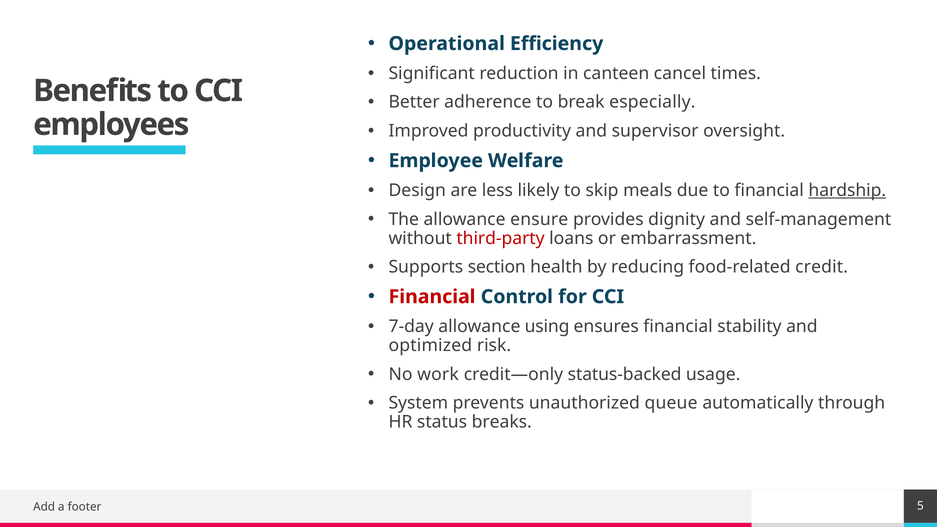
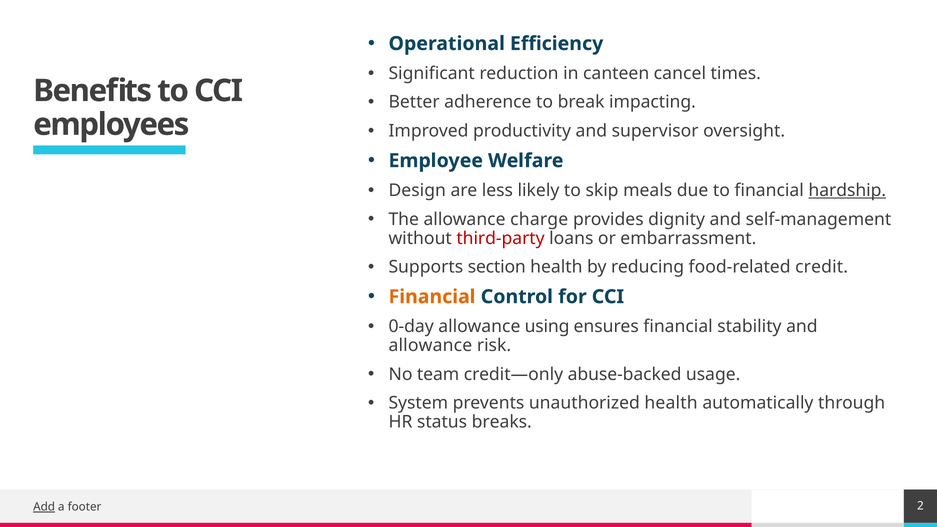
especially: especially -> impacting (652, 102)
ensure: ensure -> charge (539, 219)
Financial colour: red -> orange (432, 297)
7-day: 7-day -> 0-day (411, 327)
optimized: optimized -> allowance (430, 346)
work: work -> team (438, 374)
status-backed: status-backed -> abuse-backed (625, 374)
unauthorized queue: queue -> health (671, 403)
Add underline: none -> present (44, 507)
5: 5 -> 2 (920, 506)
